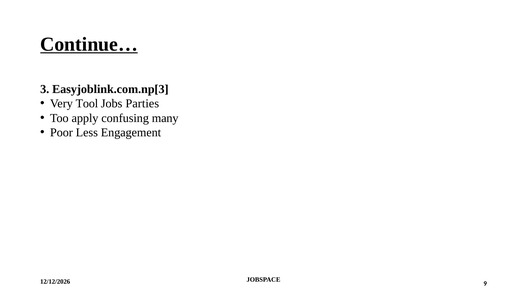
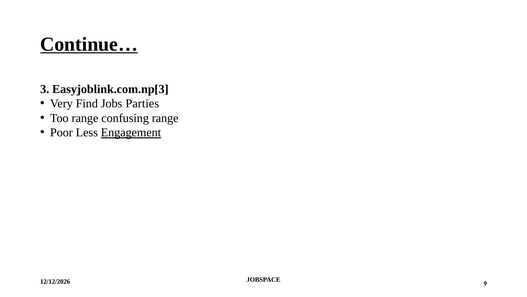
Tool: Tool -> Find (87, 103)
Too apply: apply -> range (85, 118)
confusing many: many -> range (165, 118)
Engagement underline: none -> present (131, 132)
